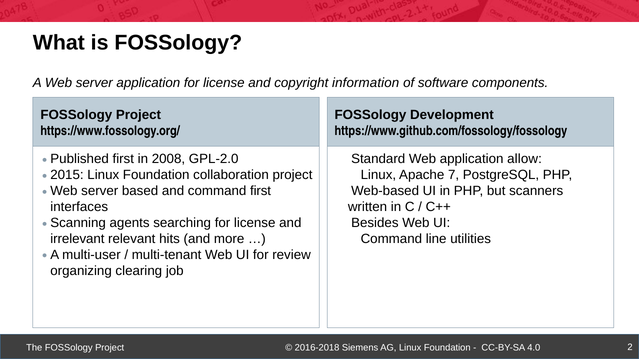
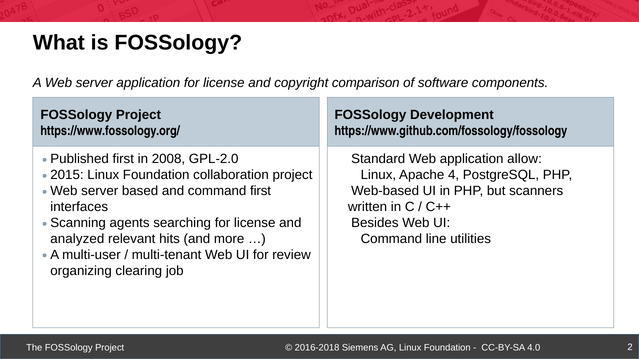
information: information -> comparison (366, 83)
7: 7 -> 4 (454, 175)
irrelevant: irrelevant -> analyzed (77, 239)
